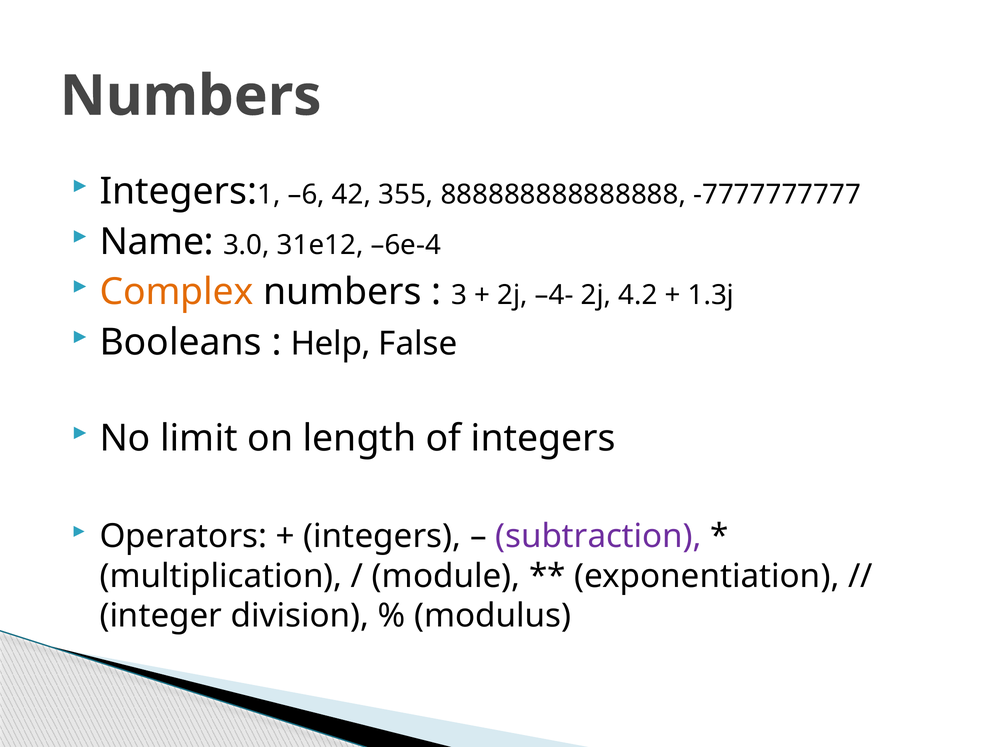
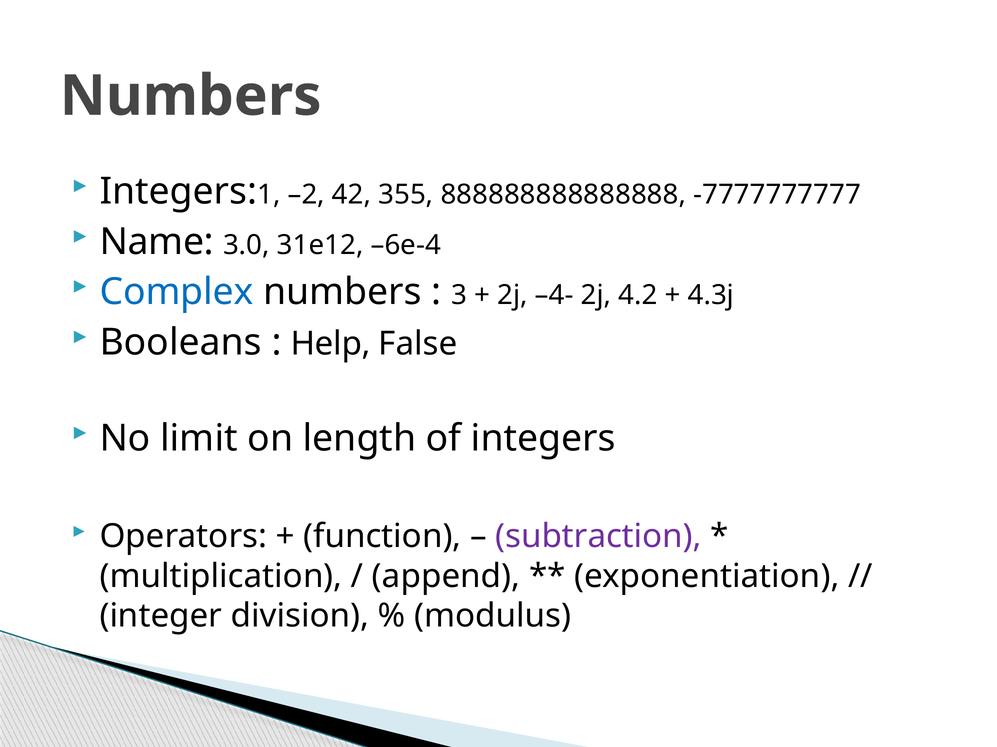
–6: –6 -> –2 (306, 195)
Complex colour: orange -> blue (177, 292)
1.3j: 1.3j -> 4.3j (711, 296)
integers: integers -> function (382, 537)
module: module -> append (446, 577)
